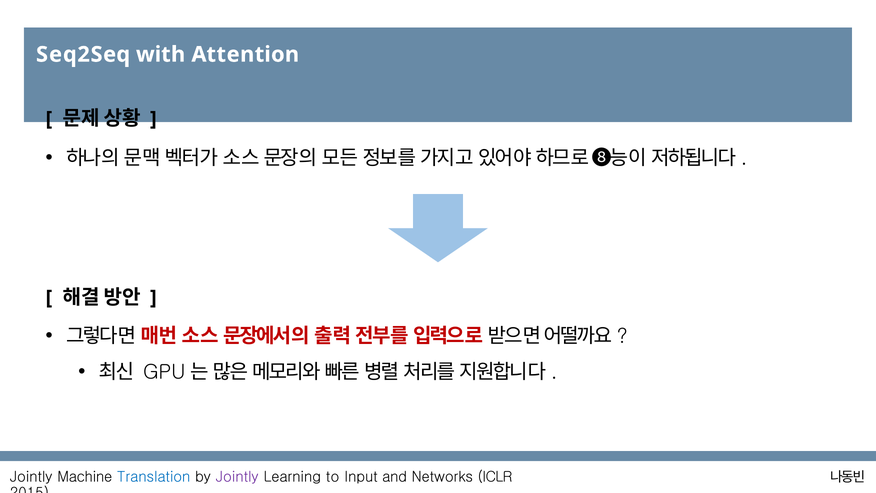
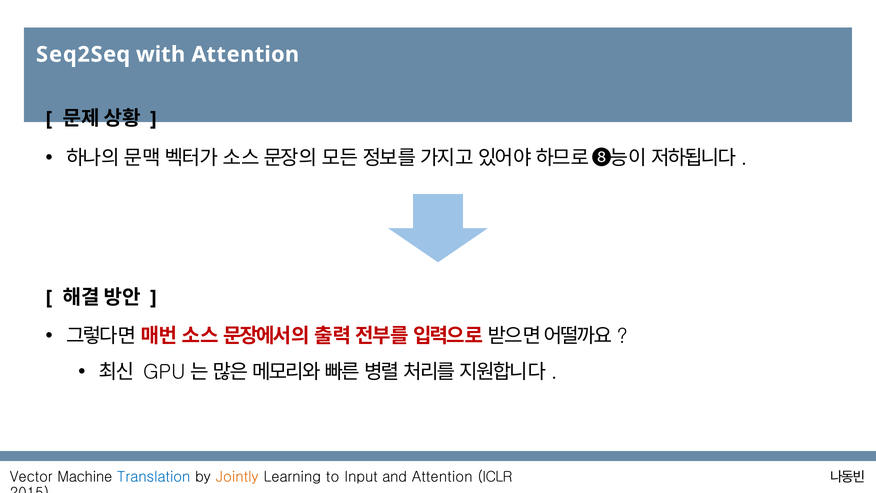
Jointly: Jointly -> Vector (31, 477)
Jointly colour: purple -> orange (237, 477)
and Networks: Networks -> Attention (442, 477)
